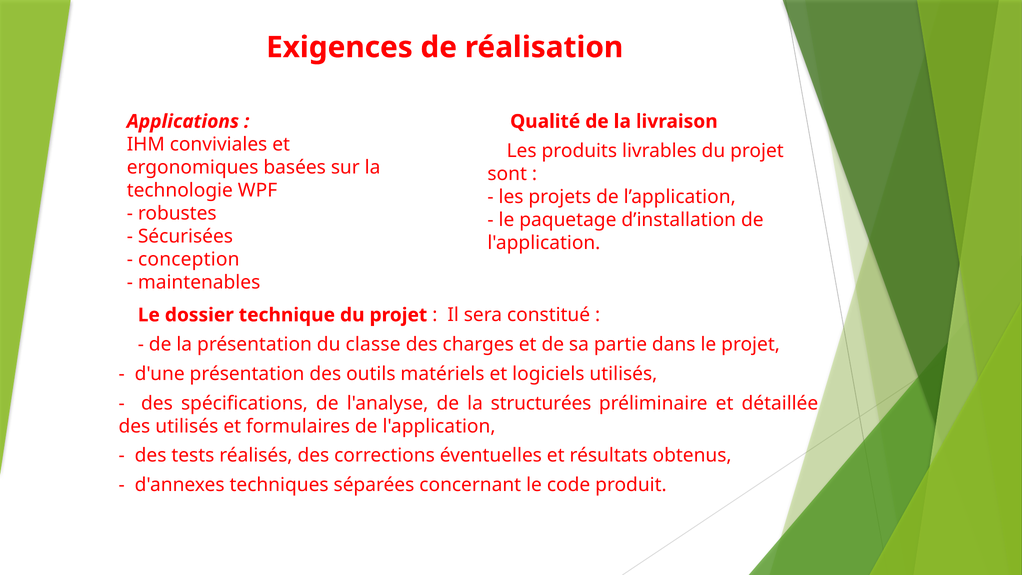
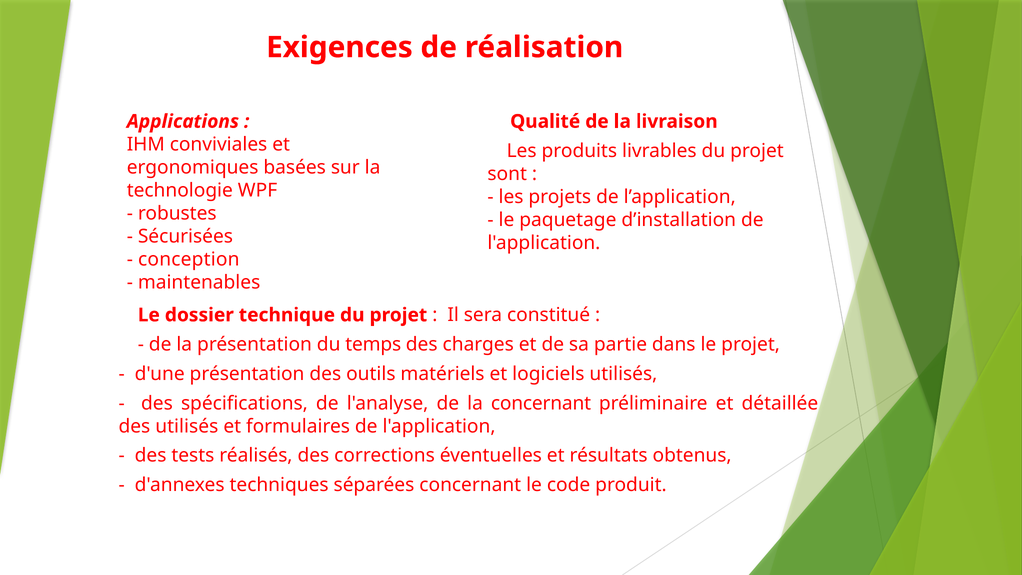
classe: classe -> temps (373, 344)
la structurées: structurées -> concernant (541, 403)
